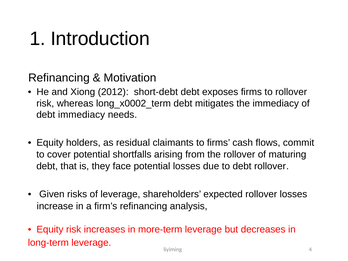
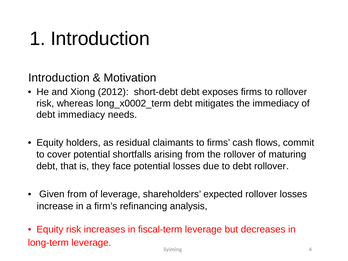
Refinancing: Refinancing -> Introduction (59, 78)
Given risks: risks -> from (77, 194)
more-term: more-term -> fiscal-term (160, 229)
